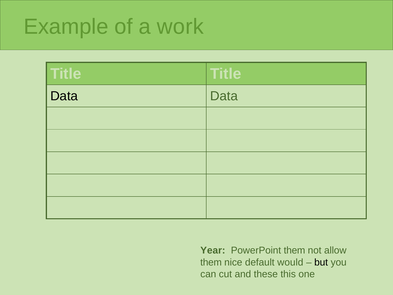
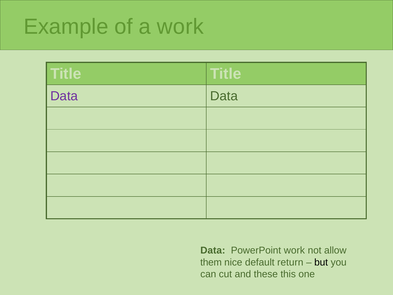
Data colour: black -> purple (64, 96)
Year: Year -> Data (213, 250)
PowerPoint them: them -> work (294, 250)
would: would -> return (290, 262)
